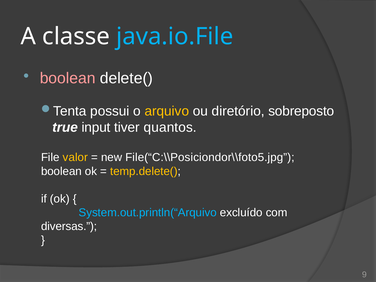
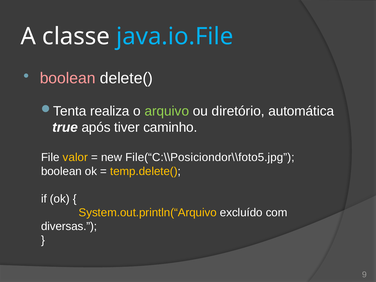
possui: possui -> realiza (110, 111)
arquivo colour: yellow -> light green (167, 111)
sobreposto: sobreposto -> automática (301, 111)
input: input -> após (96, 128)
quantos: quantos -> caminho (170, 128)
System.out.println(“Arquivo colour: light blue -> yellow (148, 213)
